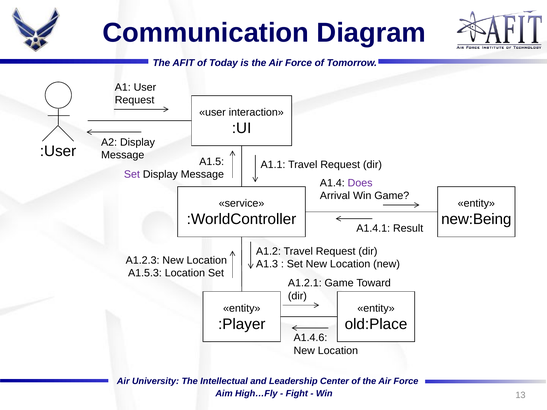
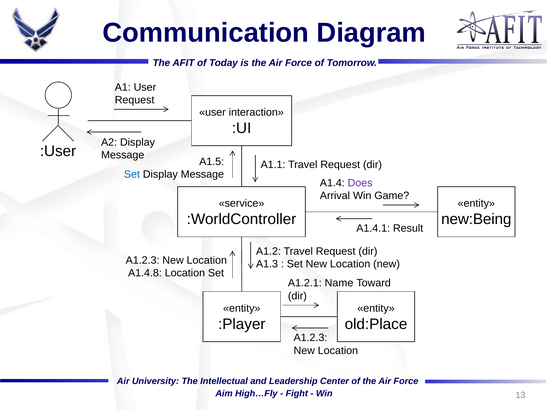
Set colour: purple -> blue (132, 174)
A1.5.3: A1.5.3 -> A1.4.8 (145, 273)
A1.2.1 Game: Game -> Name (339, 283)
A1.4.6: A1.4.6 -> A1.2.3 (310, 338)
